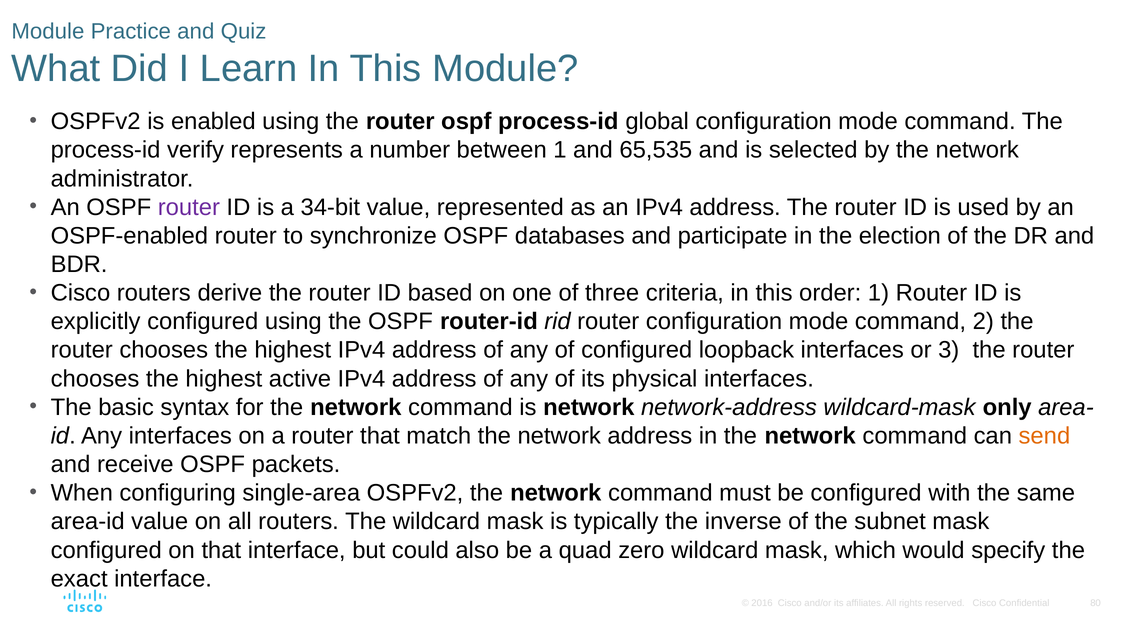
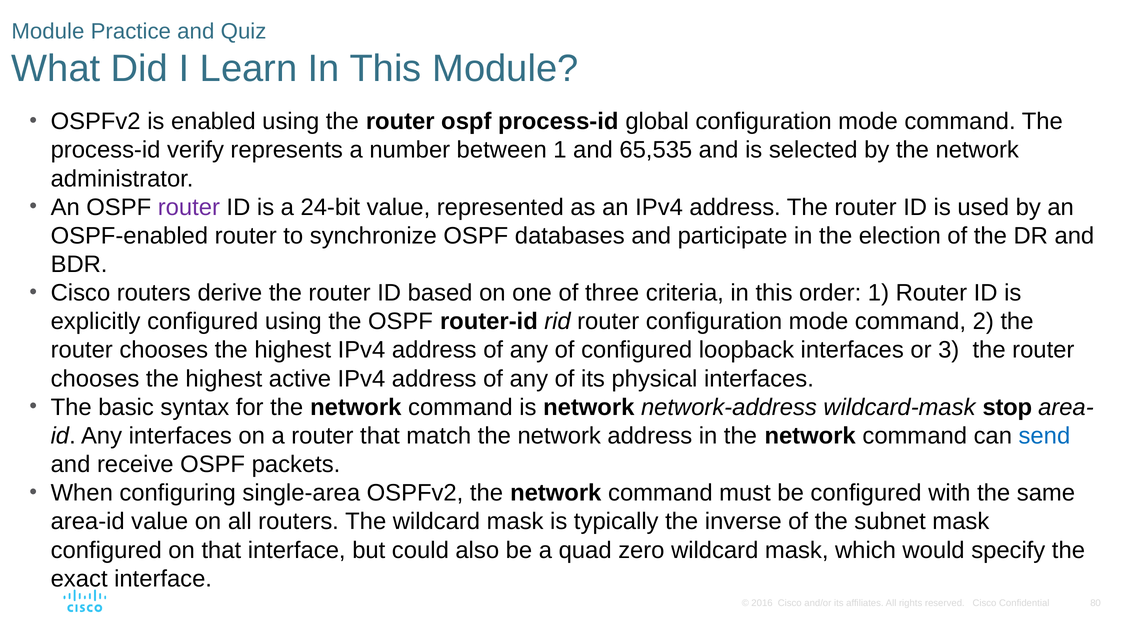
34-bit: 34-bit -> 24-bit (330, 207)
only: only -> stop (1007, 408)
send colour: orange -> blue (1044, 436)
